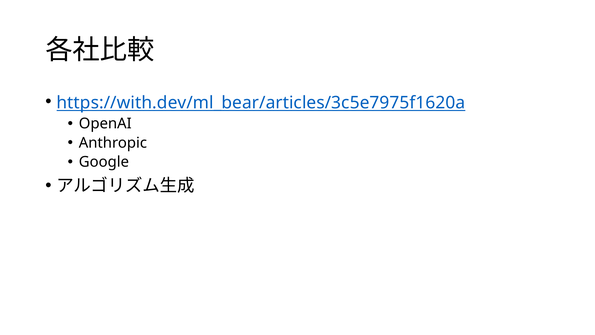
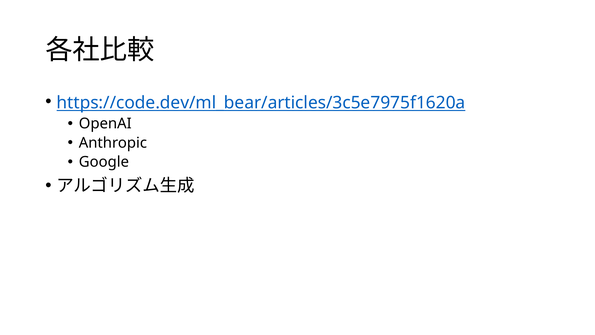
https://with.dev/ml_bear/articles/3c5e7975f1620a: https://with.dev/ml_bear/articles/3c5e7975f1620a -> https://code.dev/ml_bear/articles/3c5e7975f1620a (261, 103)
